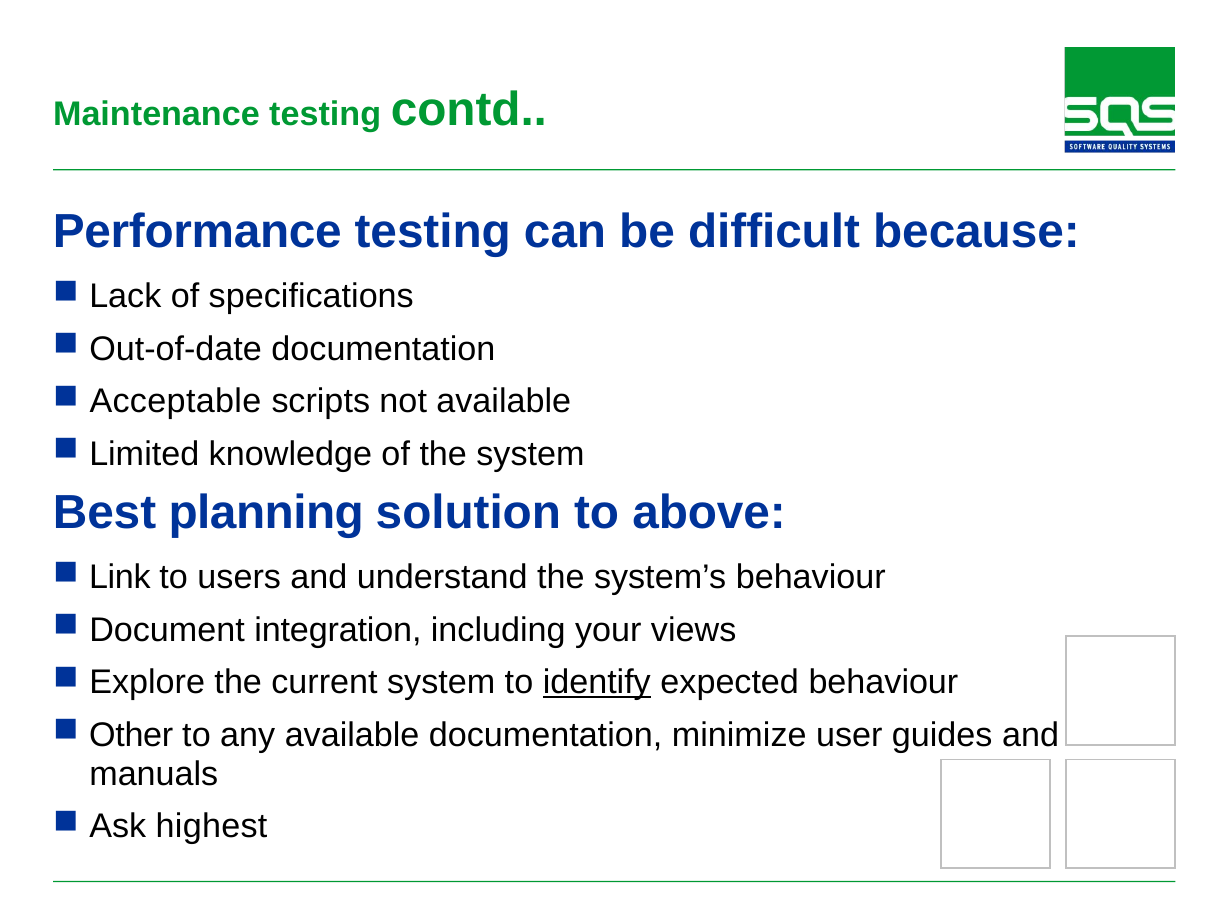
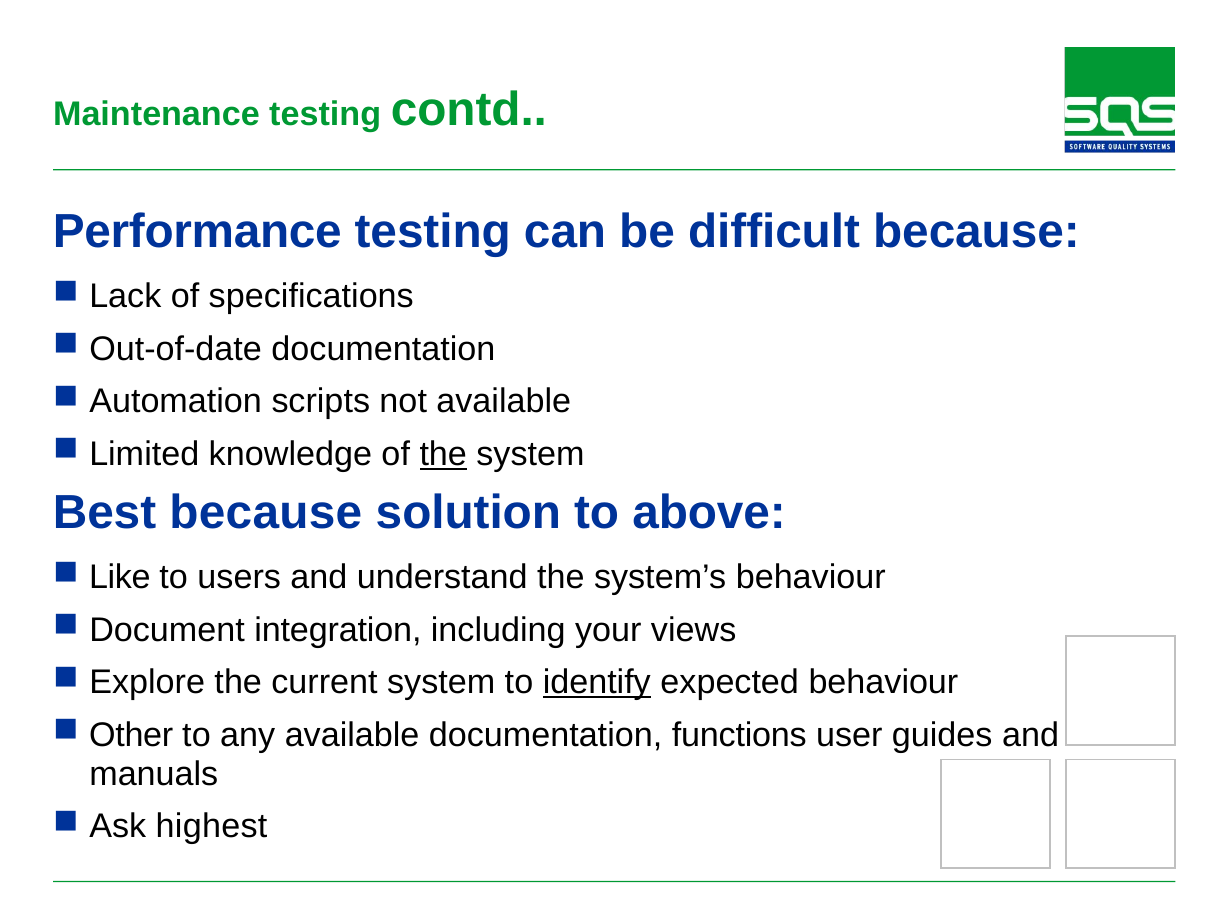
Acceptable: Acceptable -> Automation (176, 402)
the underline: none -> present (443, 454)
Best planning: planning -> because (266, 512)
Link: Link -> Like (120, 577)
minimize: minimize -> functions (739, 735)
